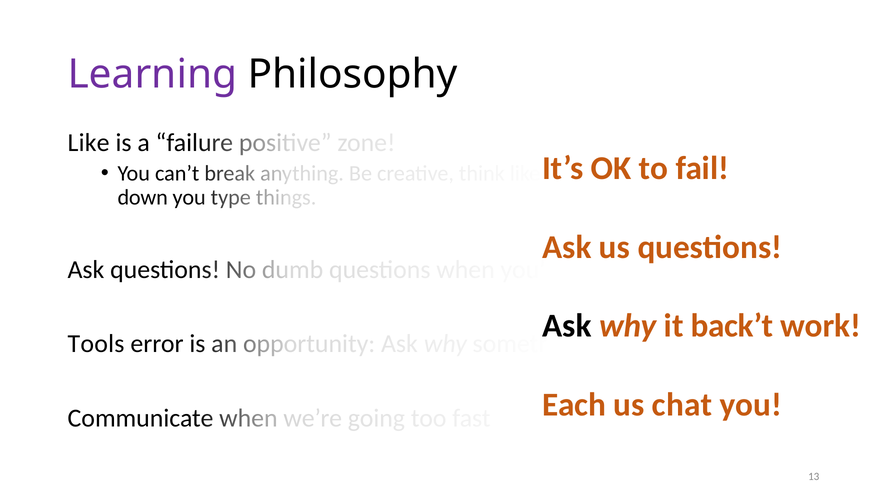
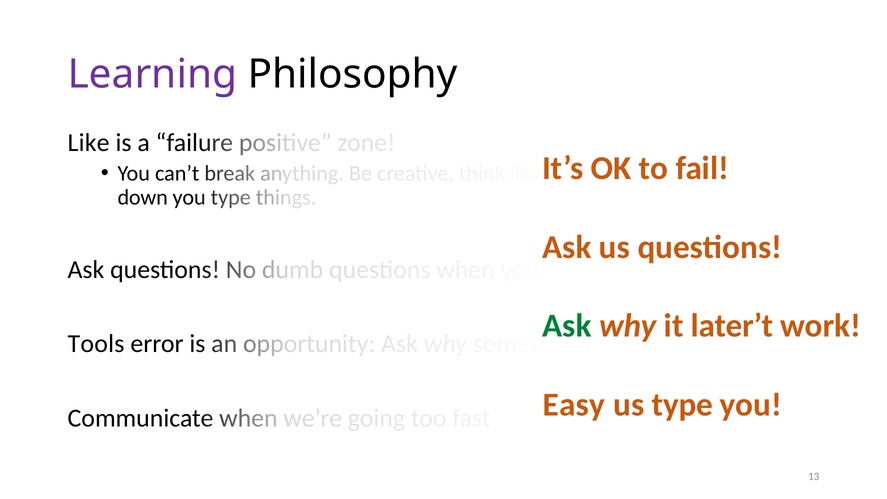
Ask colour: black -> green (567, 326)
back’t: back’t -> later’t (732, 326)
Each: Each -> Easy (574, 405)
us chat: chat -> type (682, 405)
